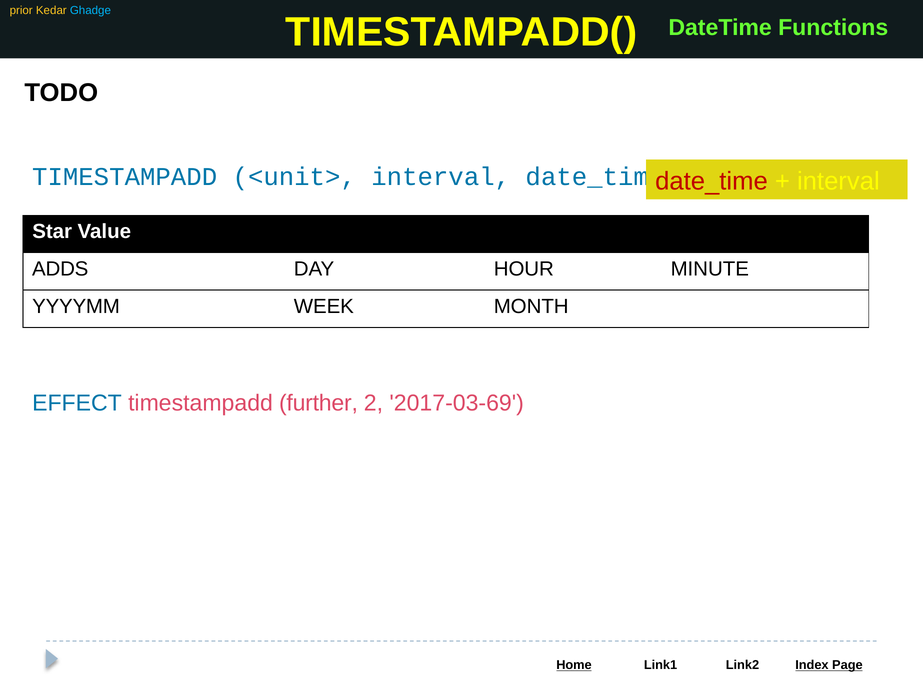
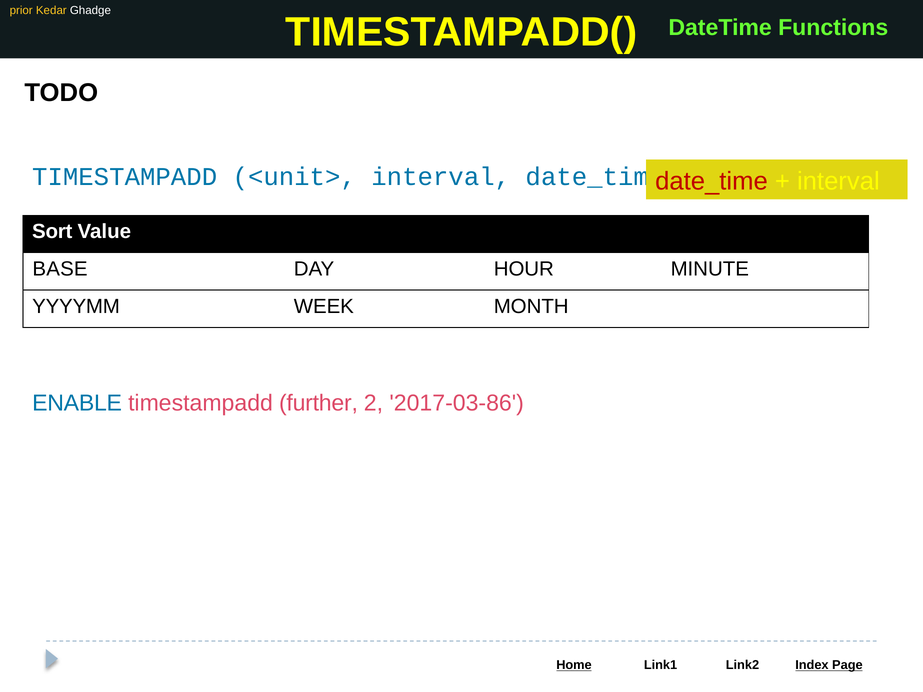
Ghadge colour: light blue -> white (90, 10)
Star: Star -> Sort (52, 232)
ADDS: ADDS -> BASE (60, 269)
EFFECT: EFFECT -> ENABLE (77, 403)
2017-03-69: 2017-03-69 -> 2017-03-86 (457, 403)
